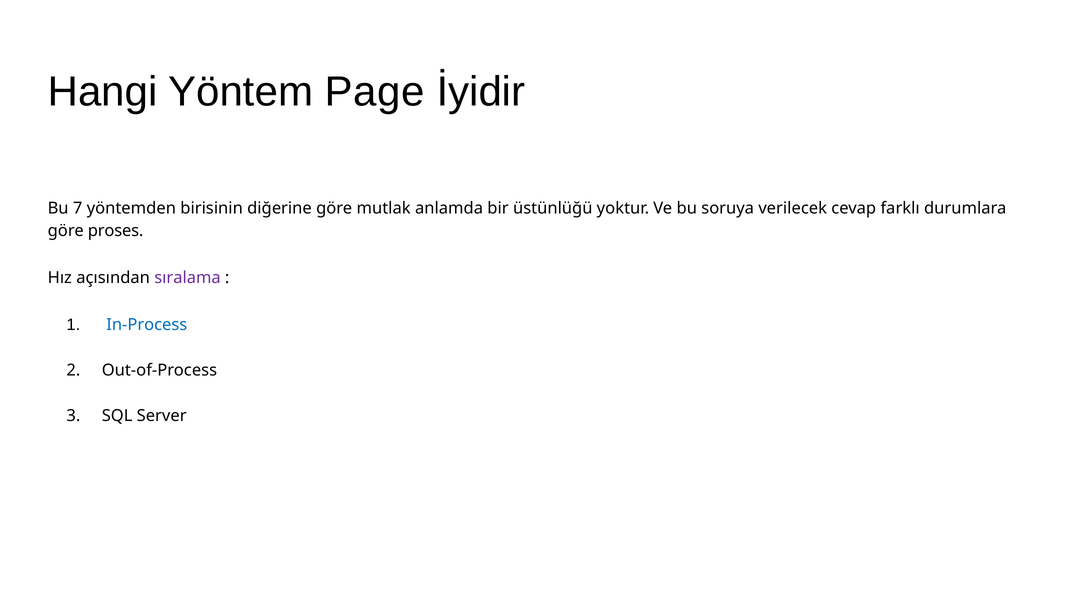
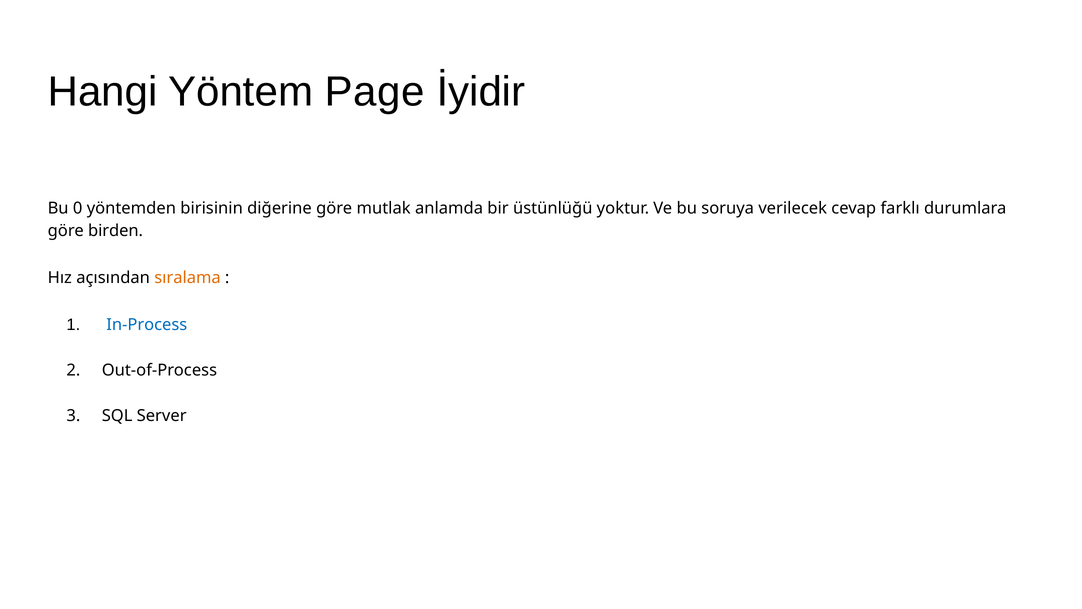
7: 7 -> 0 (78, 208)
proses: proses -> birden (116, 231)
sıralama colour: purple -> orange (188, 278)
